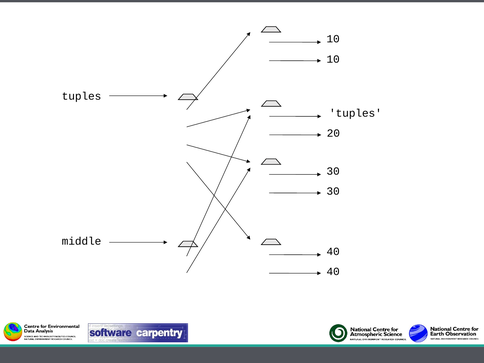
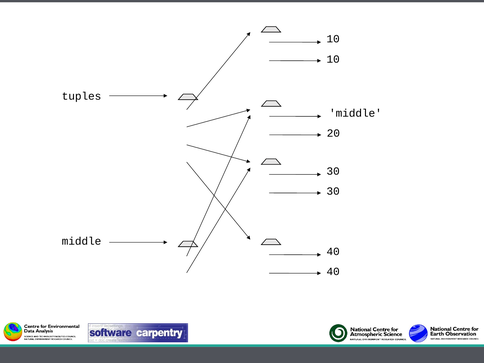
tuples: tuples -> middle (355, 113)
